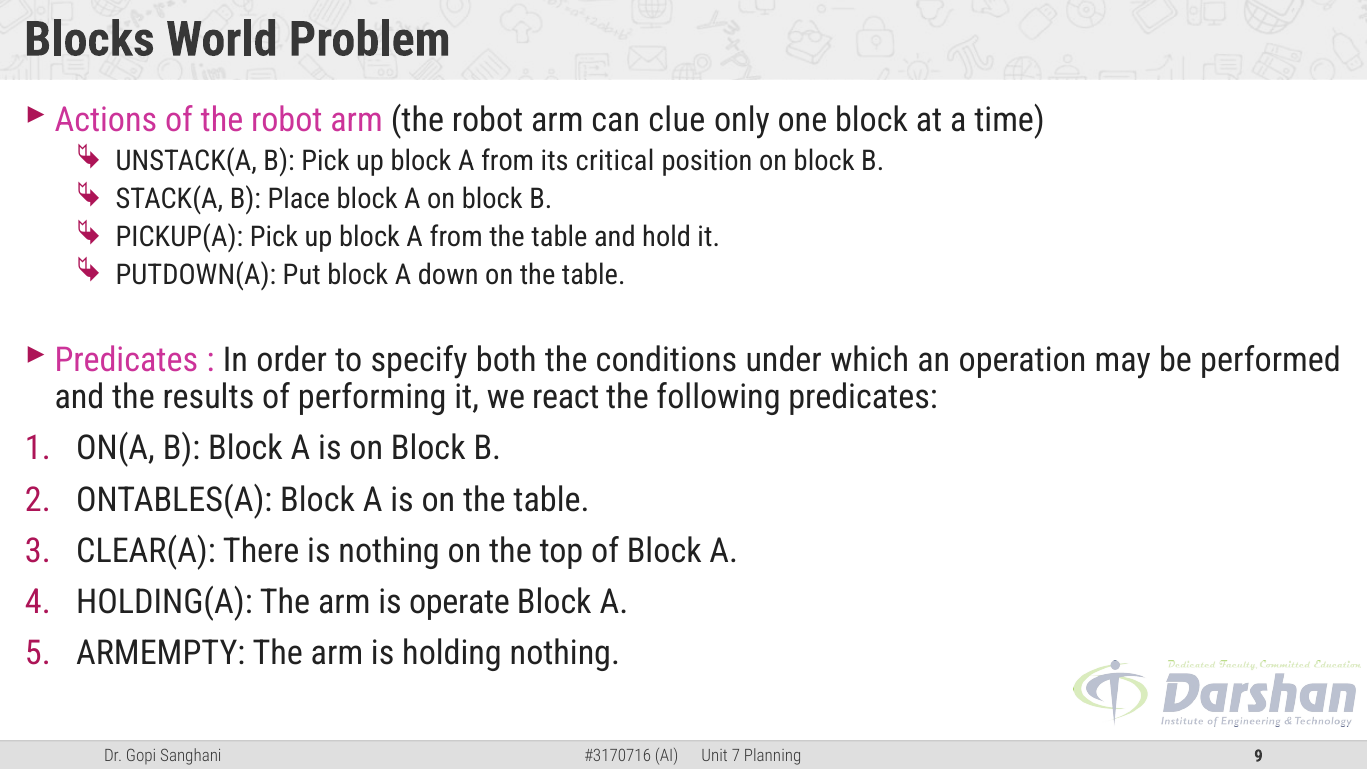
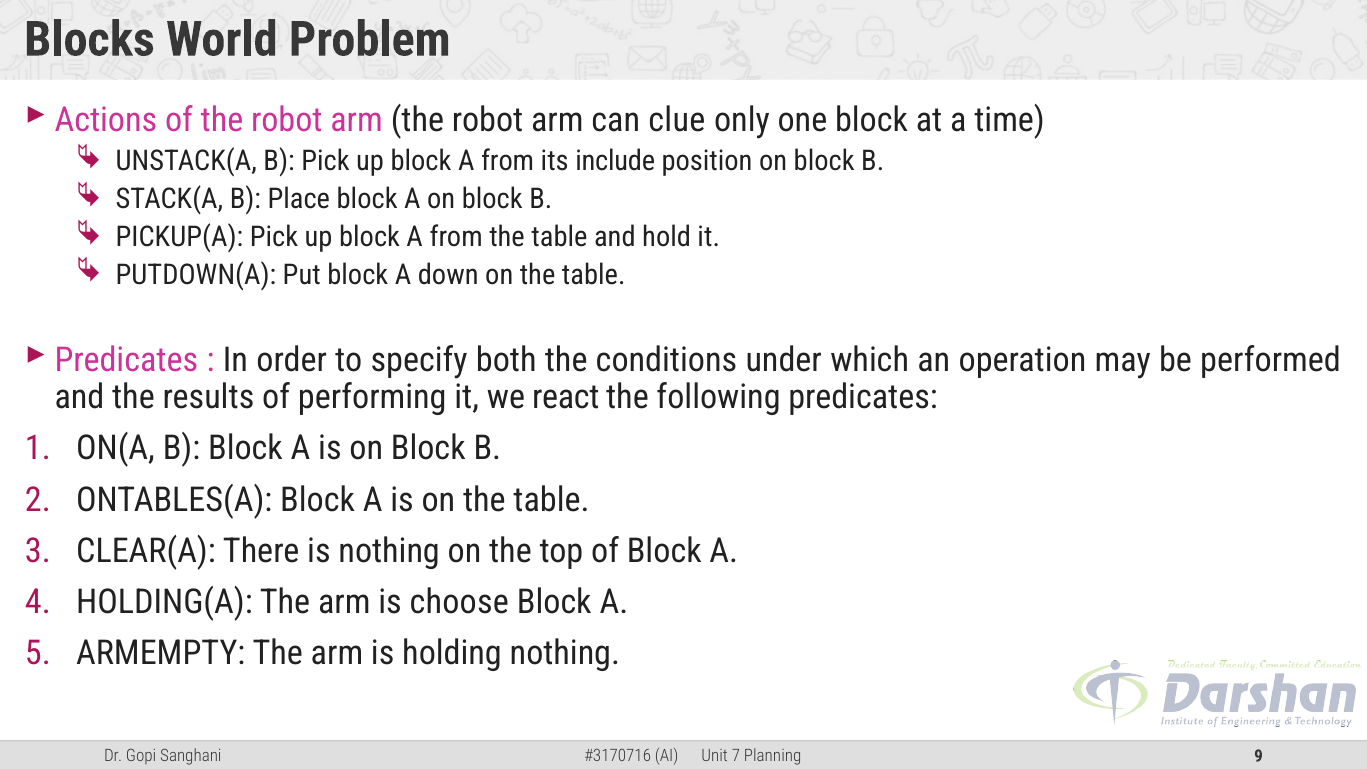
critical: critical -> include (615, 161)
operate: operate -> choose (459, 602)
